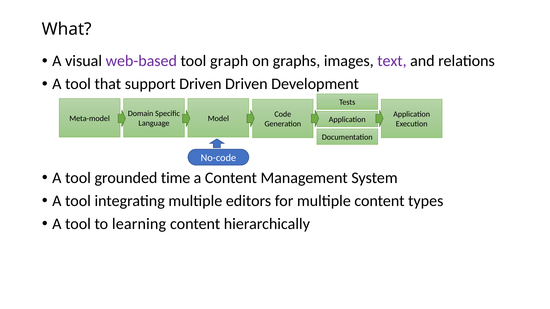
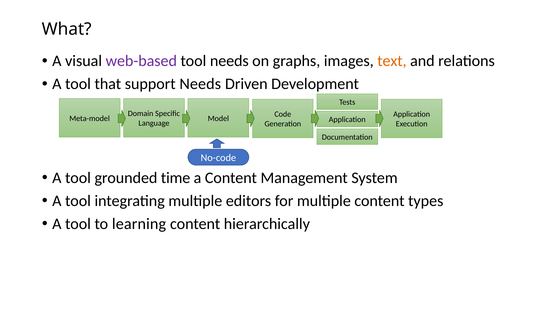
tool graph: graph -> needs (229, 61)
text colour: purple -> orange (392, 61)
support Driven: Driven -> Needs (200, 84)
